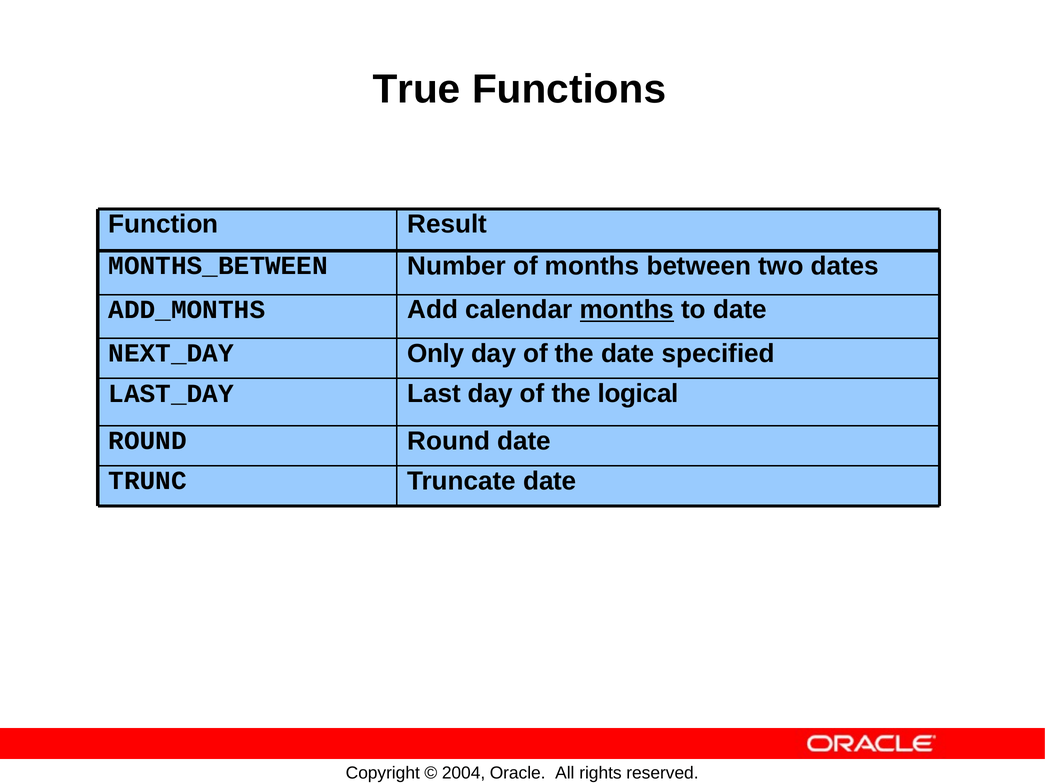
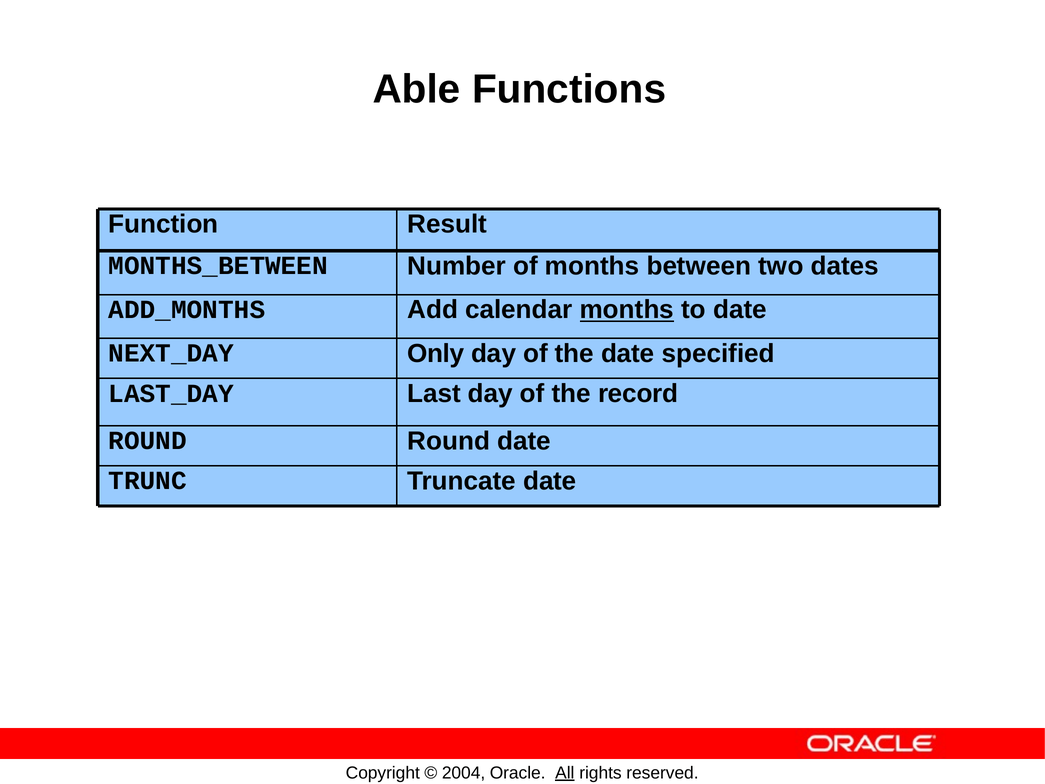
True: True -> Able (417, 89)
logical: logical -> record (638, 393)
All underline: none -> present (565, 773)
